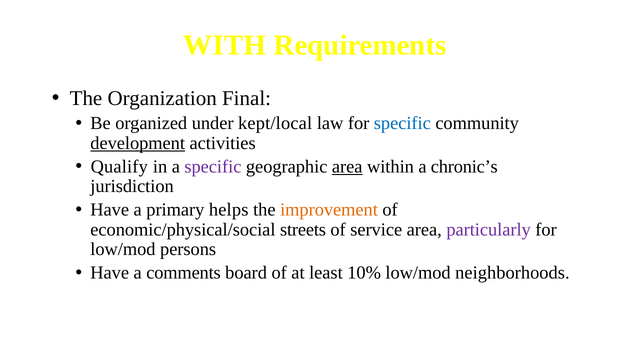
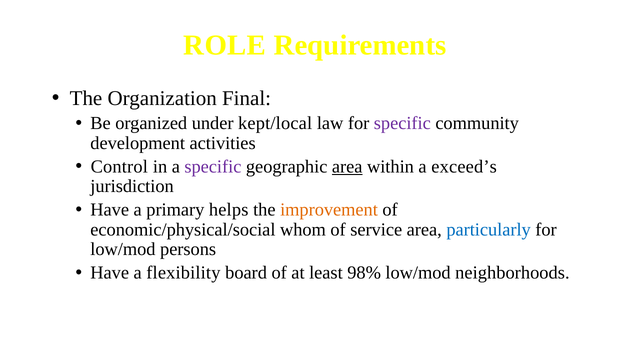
WITH: WITH -> ROLE (225, 45)
specific colour: blue -> purple (402, 123)
development underline: present -> none (138, 143)
Qualify: Qualify -> Control (119, 167)
chronic’s: chronic’s -> exceed’s (464, 167)
streets: streets -> whom (303, 230)
particularly colour: purple -> blue (489, 230)
comments: comments -> flexibility (183, 273)
10%: 10% -> 98% (364, 273)
